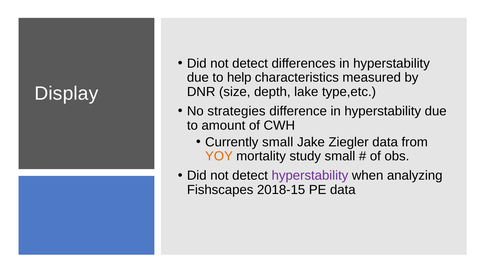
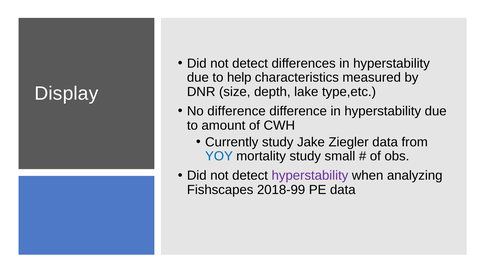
No strategies: strategies -> difference (237, 111)
Currently small: small -> study (278, 142)
YOY colour: orange -> blue (219, 156)
2018-15: 2018-15 -> 2018-99 (281, 190)
